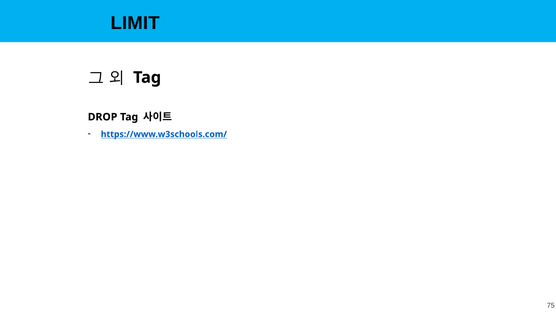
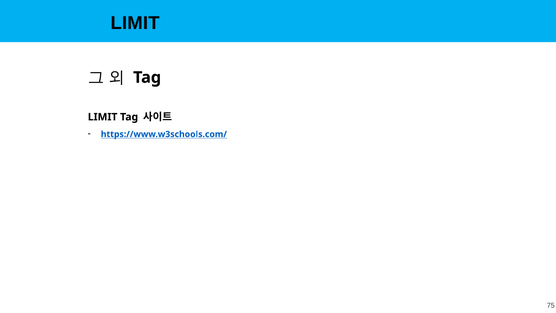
DROP: DROP -> LIMIT (103, 117)
